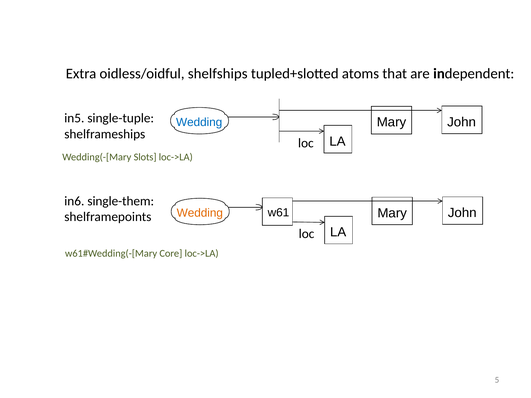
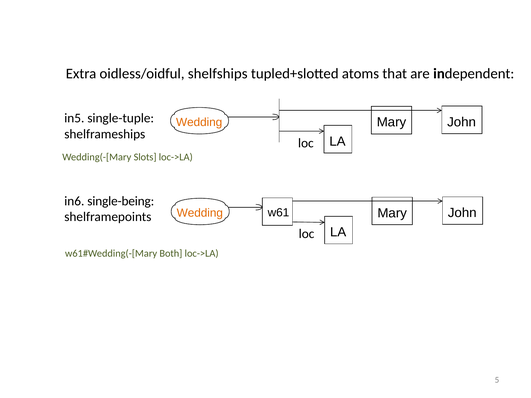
Wedding colour: blue -> orange (199, 122)
single-them: single-them -> single-being (121, 201)
Core: Core -> Both (171, 254)
